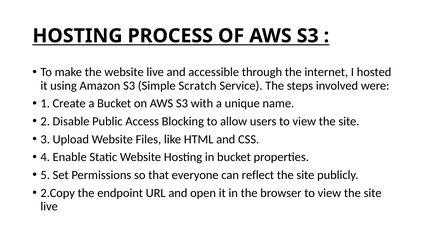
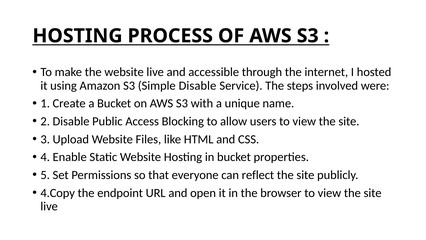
Simple Scratch: Scratch -> Disable (198, 85)
2.Copy: 2.Copy -> 4.Copy (58, 193)
